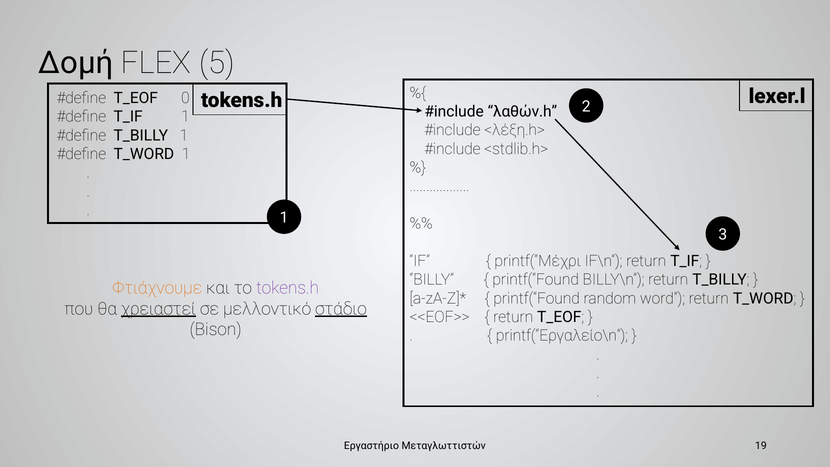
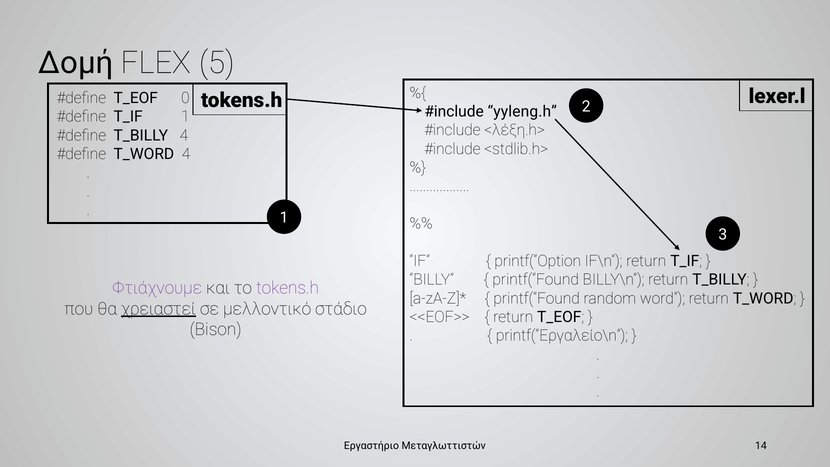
λαθών.h: λαθών.h -> yyleng.h (522, 112)
T_BILLY 1: 1 -> 4 (184, 135)
T_WORD 1: 1 -> 4 (186, 154)
printf(“Μέχρι: printf(“Μέχρι -> printf(“Option (538, 261)
Φτιάχνουμε colour: orange -> purple (157, 288)
στάδιο underline: present -> none (341, 309)
19: 19 -> 14 (761, 446)
